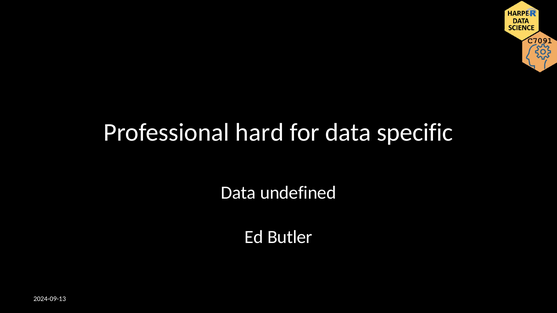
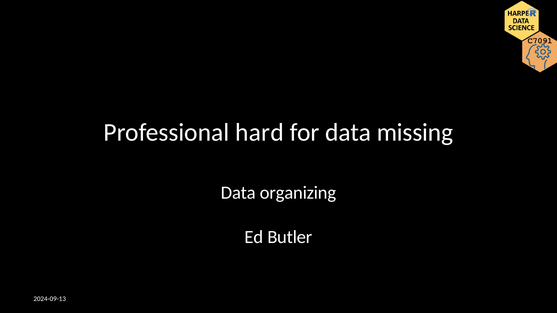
specific: specific -> missing (415, 133)
undefined: undefined -> organizing (298, 193)
